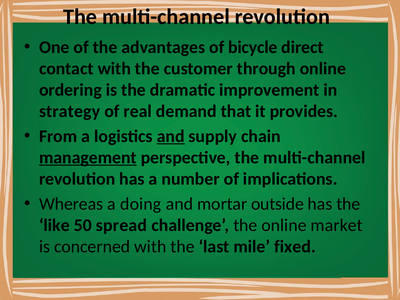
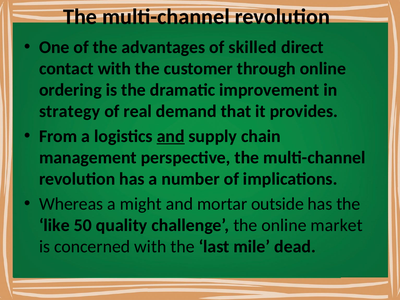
bicycle: bicycle -> skilled (253, 47)
management underline: present -> none (88, 158)
doing: doing -> might (141, 204)
spread: spread -> quality (122, 225)
fixed: fixed -> dead (295, 247)
